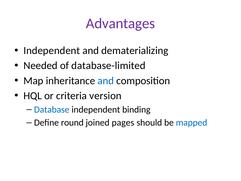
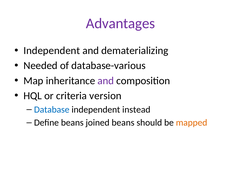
database-limited: database-limited -> database-various (108, 66)
and colour: blue -> purple (106, 81)
binding: binding -> instead (136, 109)
Define round: round -> beans (72, 123)
joined pages: pages -> beans (123, 123)
mapped colour: blue -> orange (192, 123)
